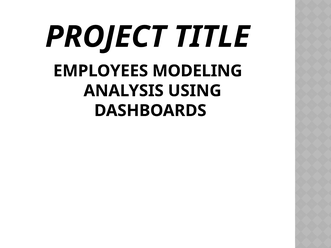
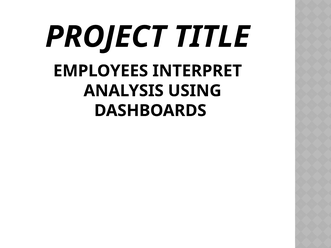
MODELING: MODELING -> INTERPRET (197, 71)
